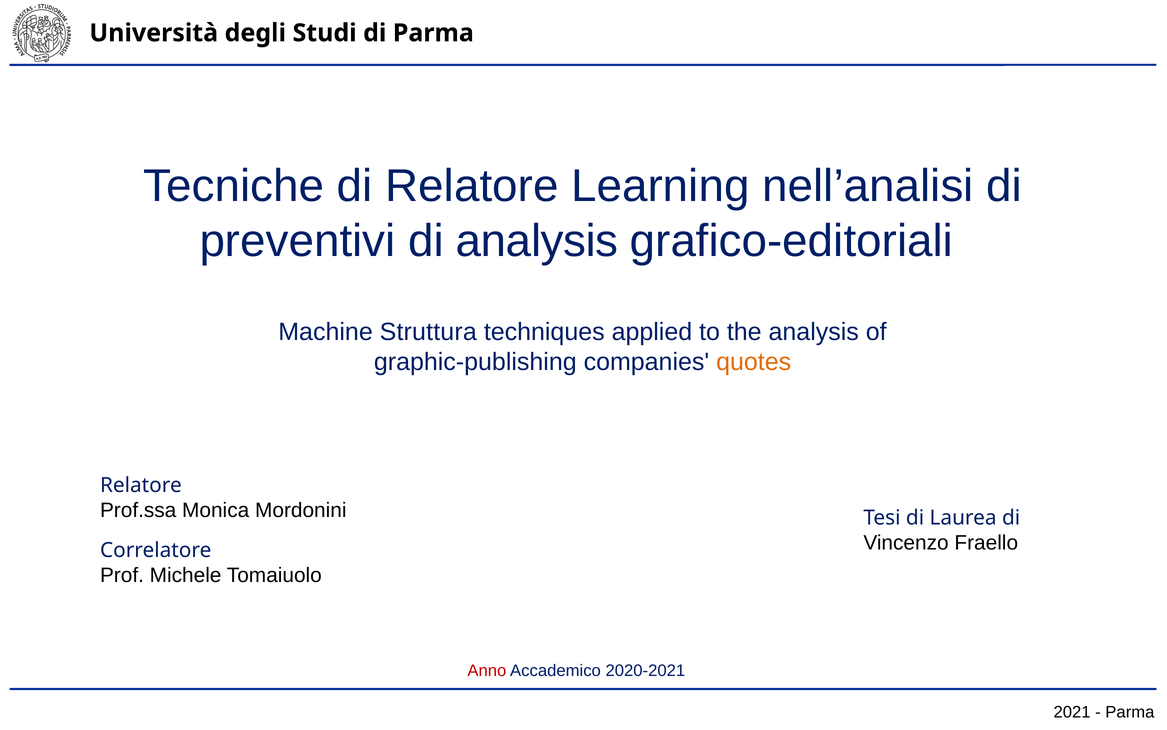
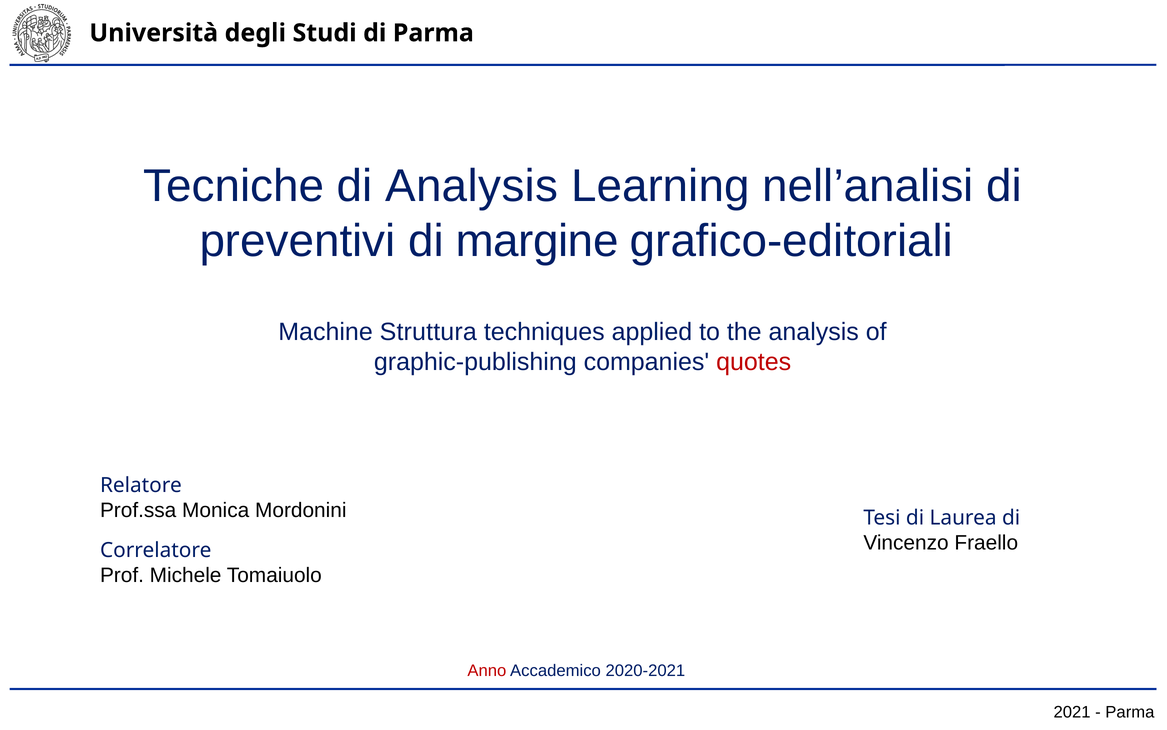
di Relatore: Relatore -> Analysis (472, 186)
di analysis: analysis -> margine (537, 241)
quotes colour: orange -> red (754, 362)
